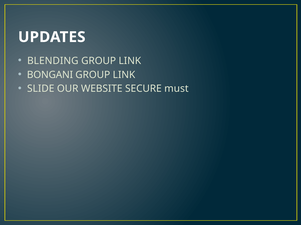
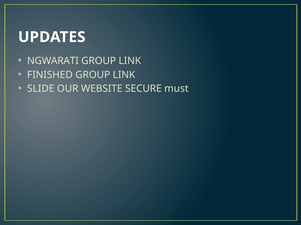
BLENDING: BLENDING -> NGWARATI (53, 61)
BONGANI: BONGANI -> FINISHED (50, 75)
